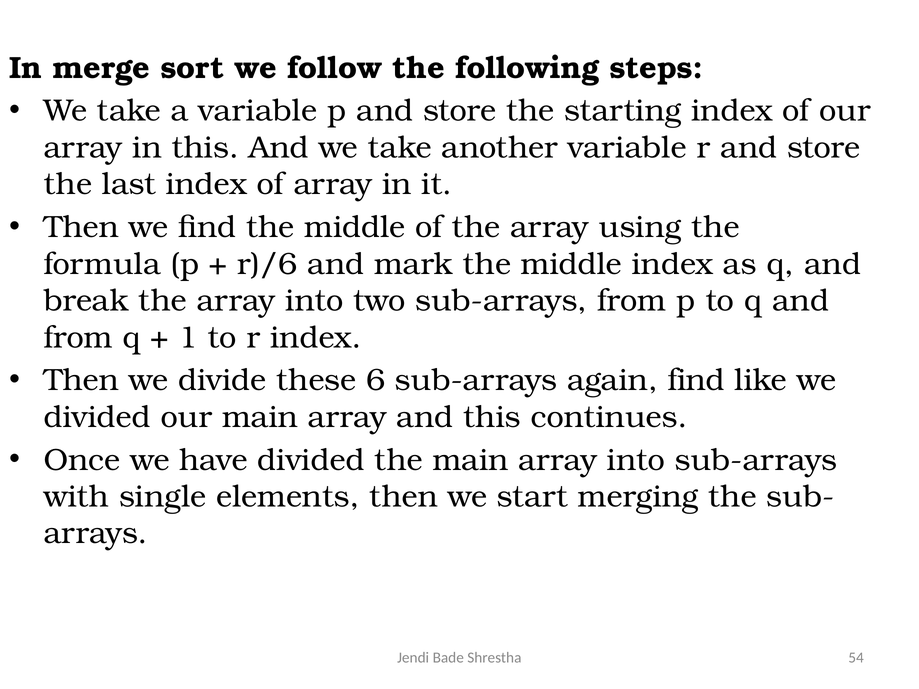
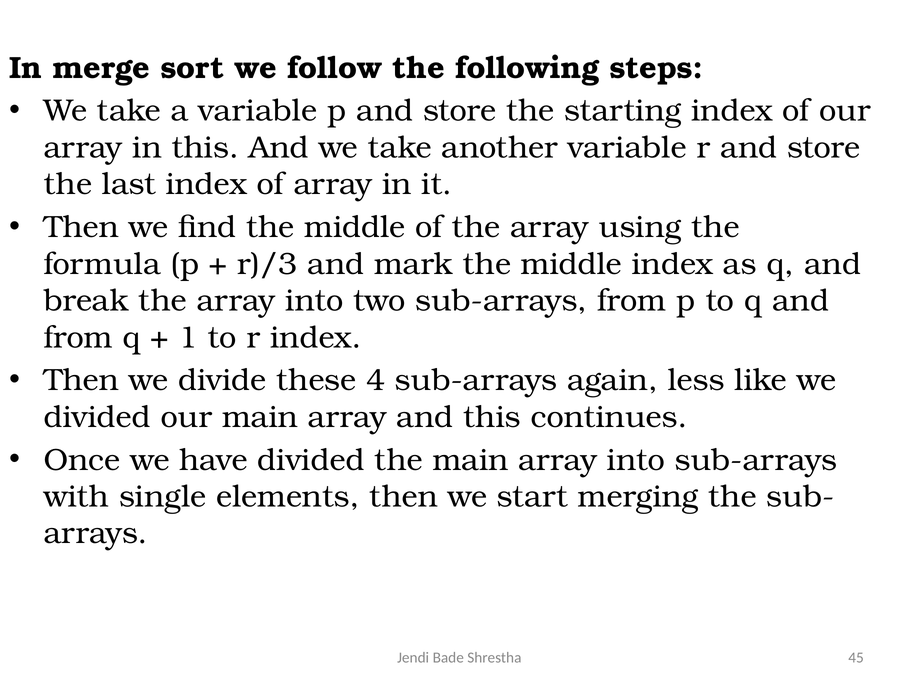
r)/6: r)/6 -> r)/3 (267, 264)
6: 6 -> 4 (376, 380)
again find: find -> less (696, 380)
54: 54 -> 45 (856, 658)
